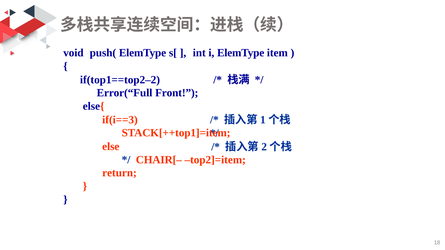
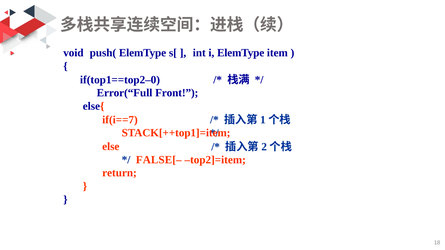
if(top1==top2–2: if(top1==top2–2 -> if(top1==top2–0 (120, 80)
if(i==3: if(i==3 -> if(i==7 (120, 120)
CHAIR[–: CHAIR[– -> FALSE[– (159, 160)
